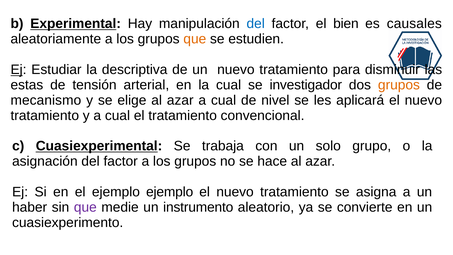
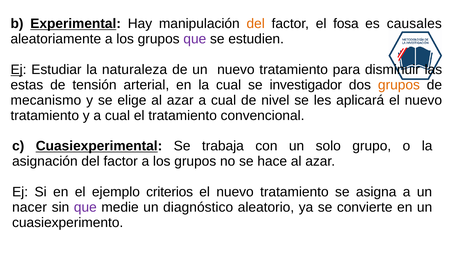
del colour: blue -> orange (256, 24)
bien: bien -> fosa (346, 24)
que colour: orange -> purple (195, 39)
descriptiva: descriptiva -> naturaleza (135, 70)
ejemplo ejemplo: ejemplo -> criterios (170, 192)
haber: haber -> nacer (30, 207)
instrumento: instrumento -> diagnóstico (198, 207)
